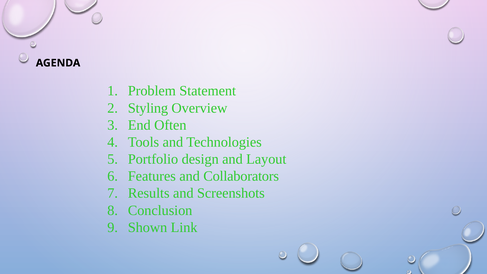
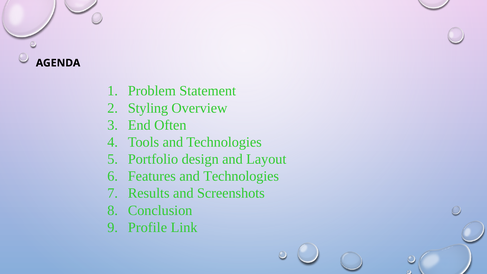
Features and Collaborators: Collaborators -> Technologies (241, 176)
Shown: Shown -> Profile (147, 227)
